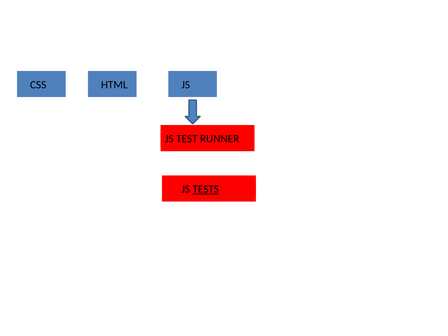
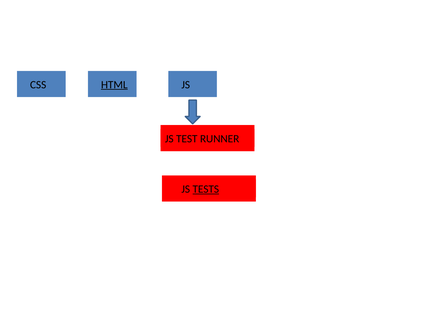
HTML underline: none -> present (114, 85)
